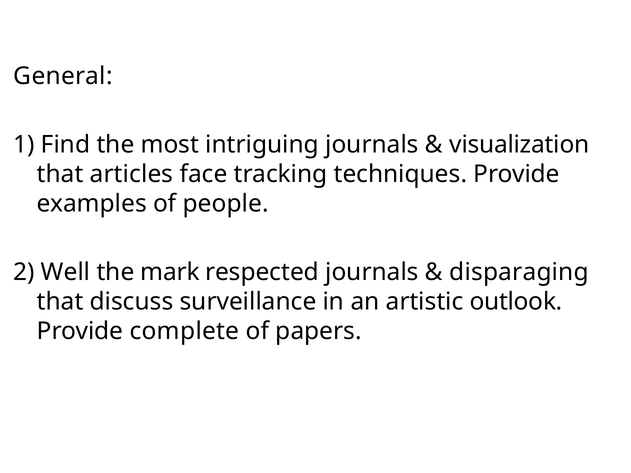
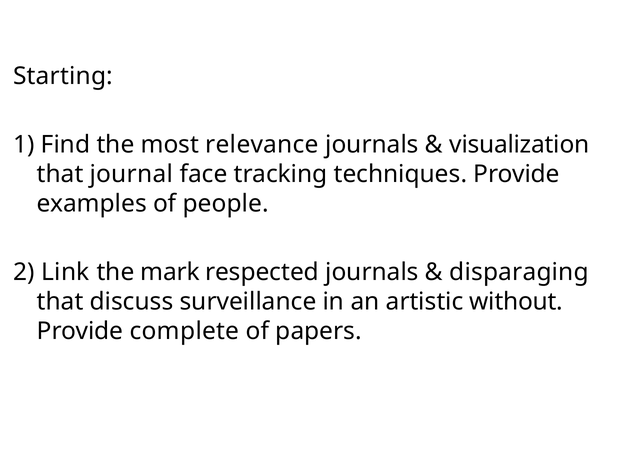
General: General -> Starting (63, 76)
intriguing: intriguing -> relevance (262, 145)
articles: articles -> journal (131, 174)
Well: Well -> Link (65, 273)
outlook: outlook -> without (516, 302)
